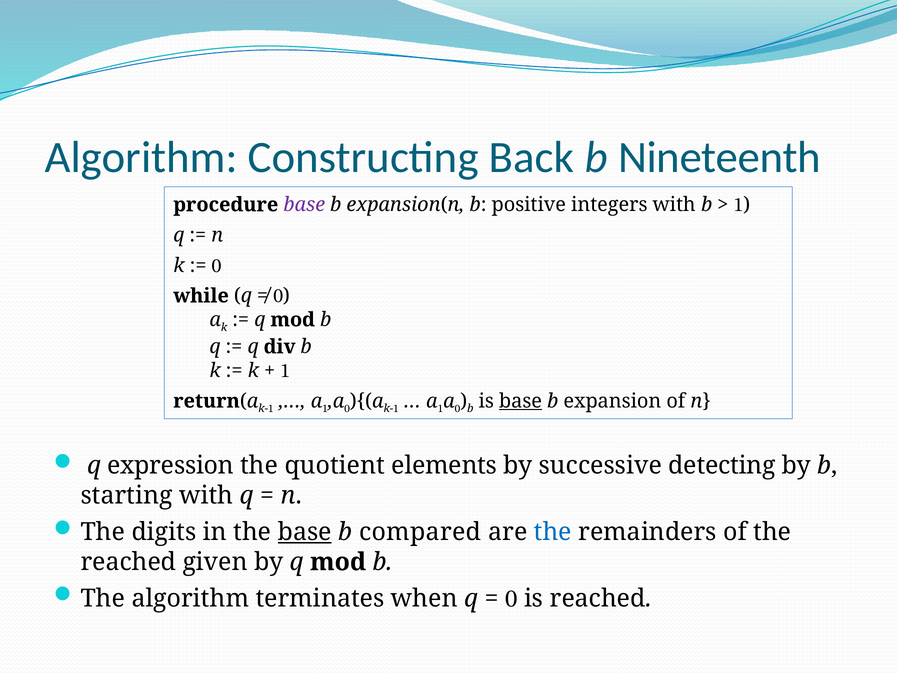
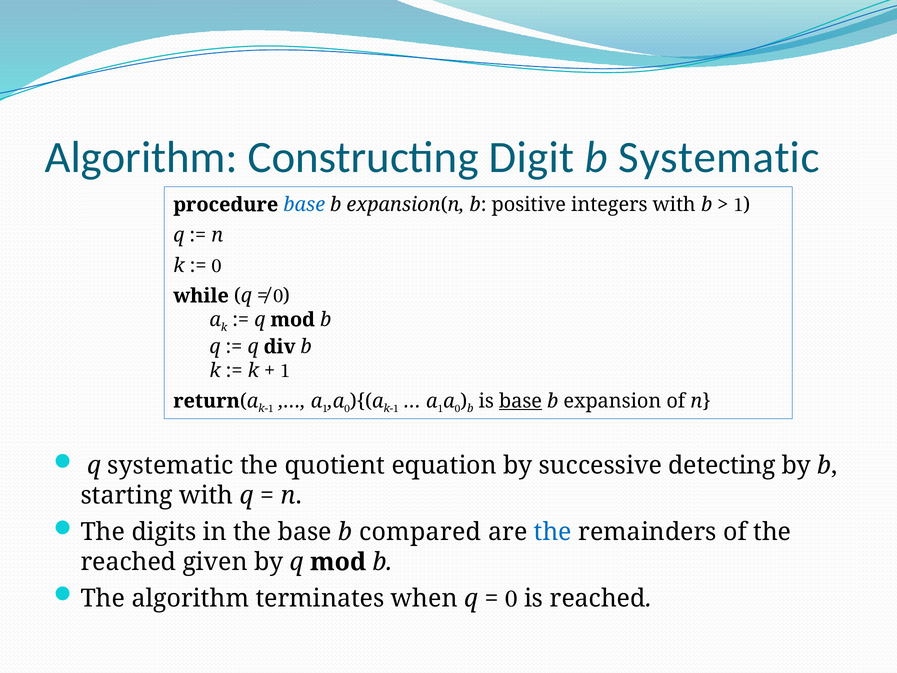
Back: Back -> Digit (531, 157)
b Nineteenth: Nineteenth -> Systematic (719, 157)
base colour: purple -> blue (304, 205)
q expression: expression -> systematic (170, 466)
elements: elements -> equation (444, 466)
base underline: present -> none (305, 532)
